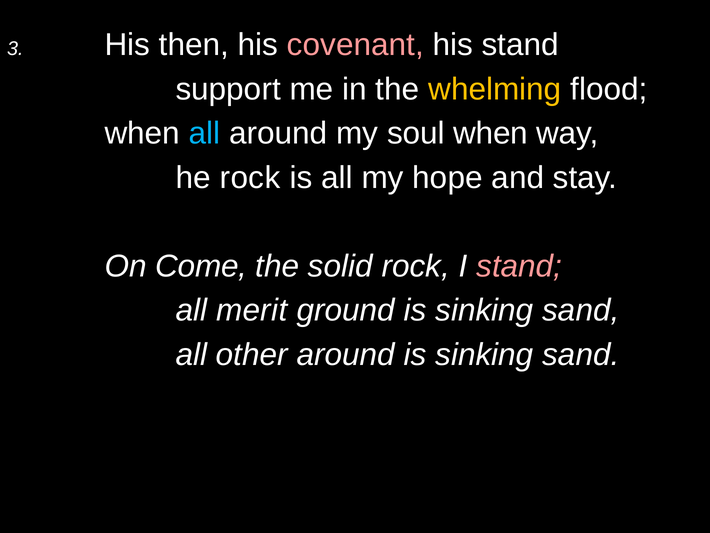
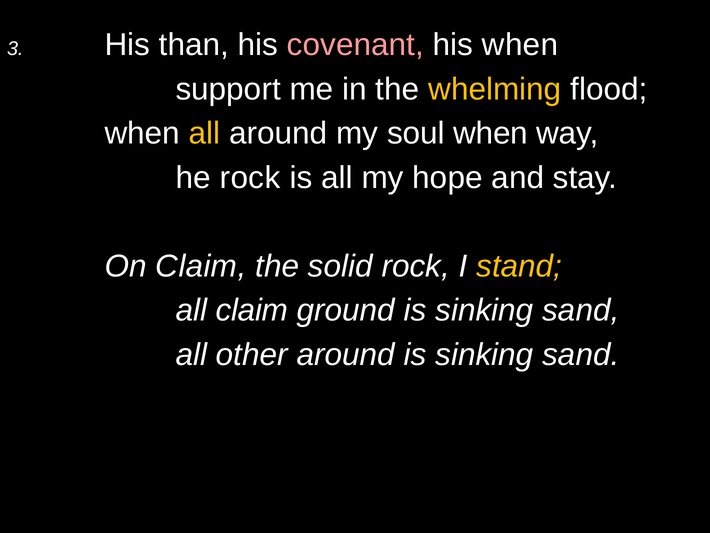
then: then -> than (194, 45)
his stand: stand -> when (520, 45)
all colour: light blue -> yellow (205, 133)
On Come: Come -> Claim (201, 266)
stand colour: pink -> yellow (519, 266)
all merit: merit -> claim (252, 310)
